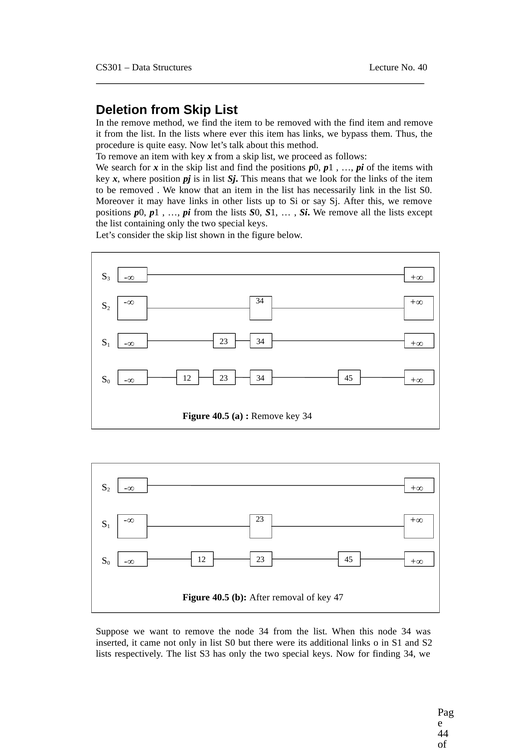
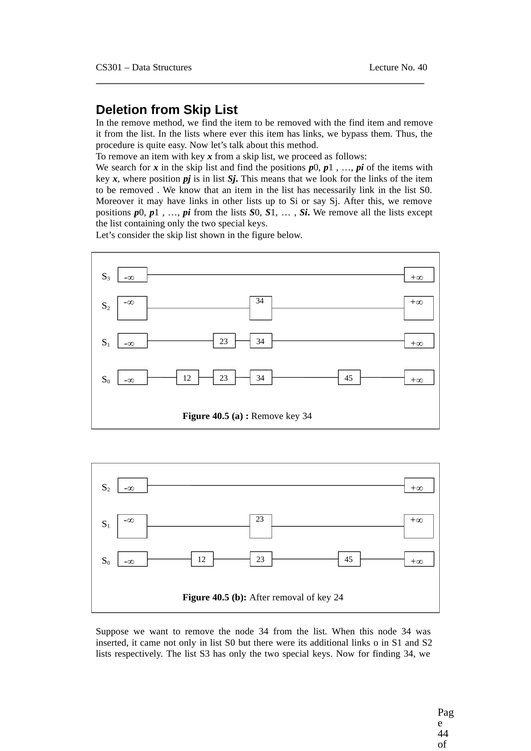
47: 47 -> 24 (339, 598)
